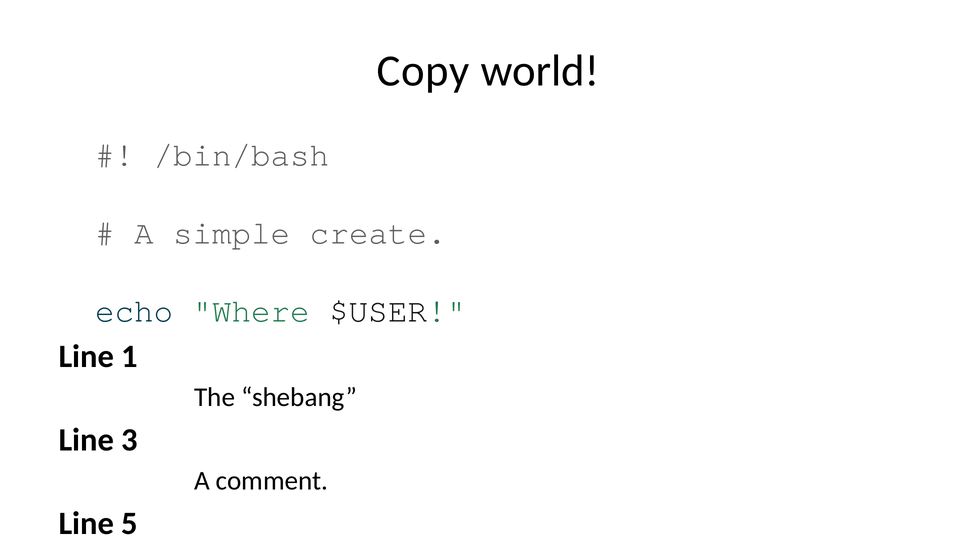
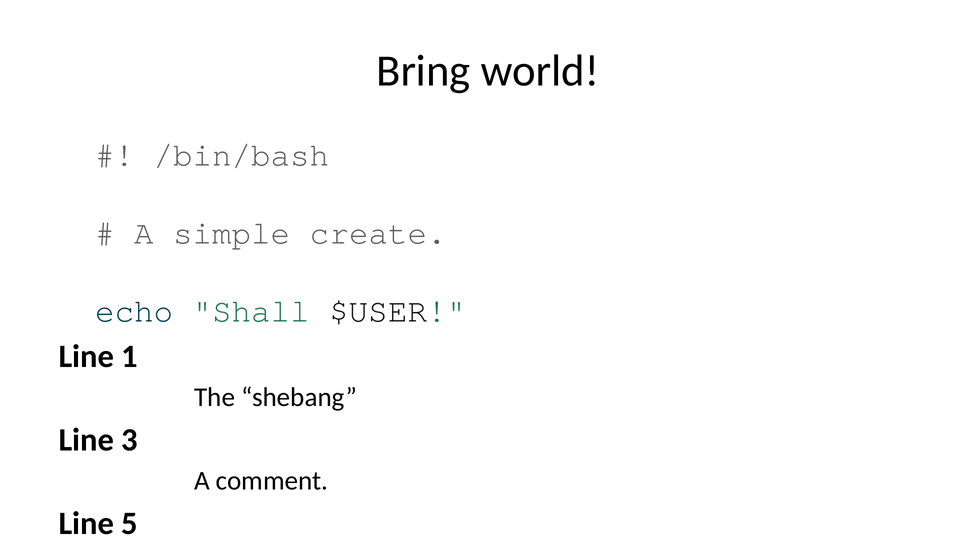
Copy: Copy -> Bring (423, 71)
Where: Where -> Shall (251, 311)
